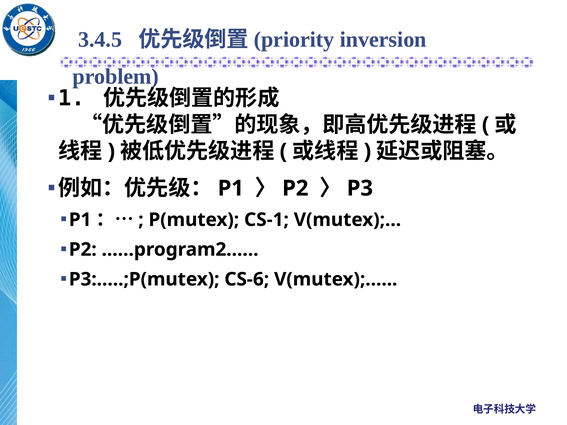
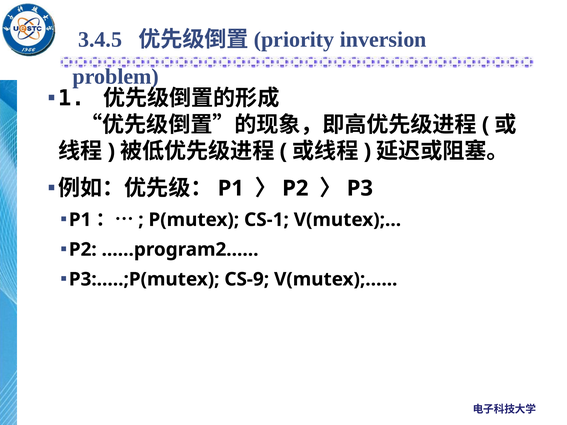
CS-6: CS-6 -> CS-9 (247, 279)
